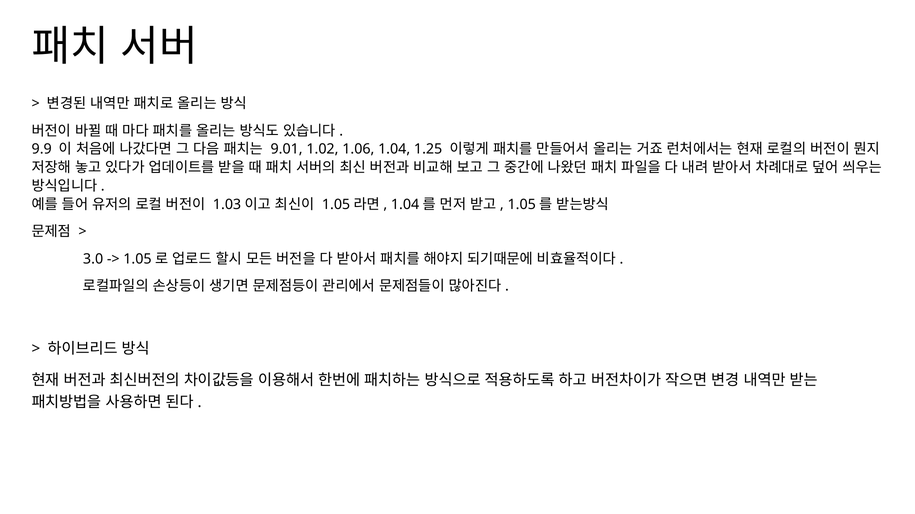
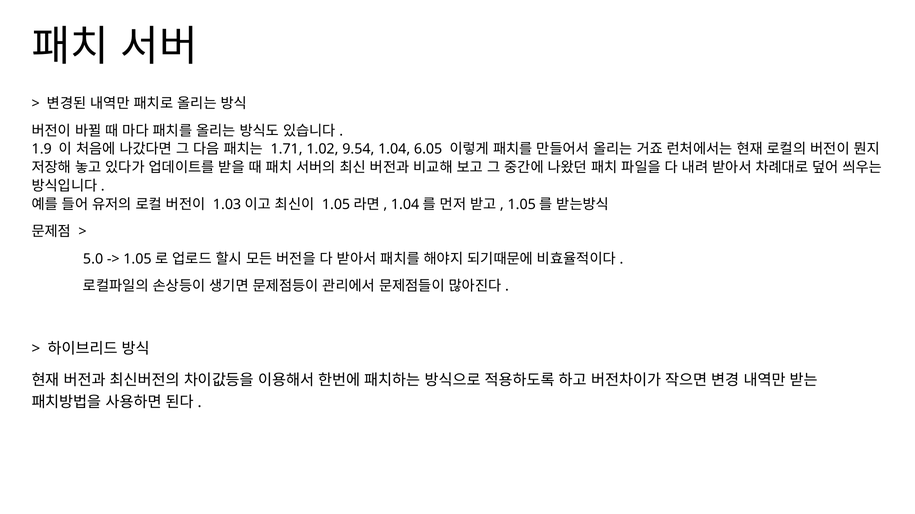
9.9: 9.9 -> 1.9 (42, 149)
9.01: 9.01 -> 1.71 (287, 149)
1.06: 1.06 -> 9.54 (358, 149)
1.25: 1.25 -> 6.05 (428, 149)
3.0: 3.0 -> 5.0 (93, 259)
